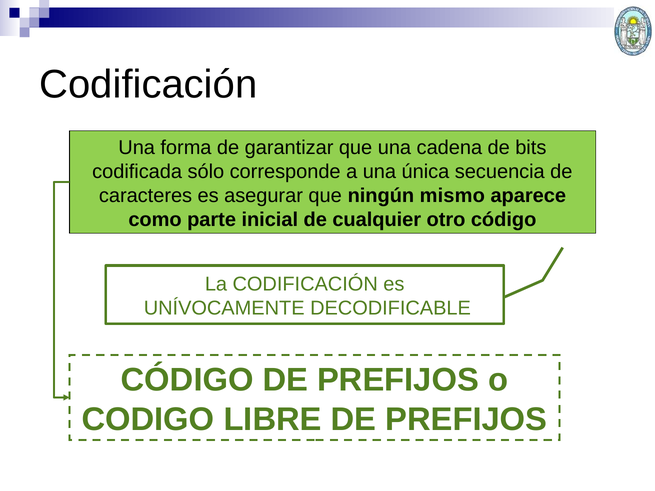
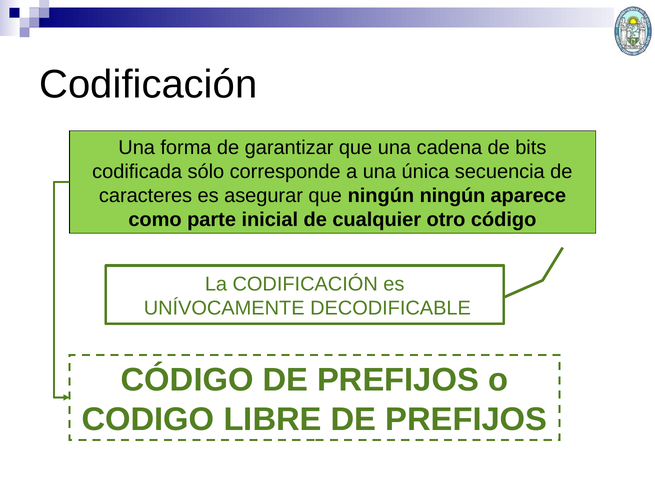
ningún mismo: mismo -> ningún (452, 196)
